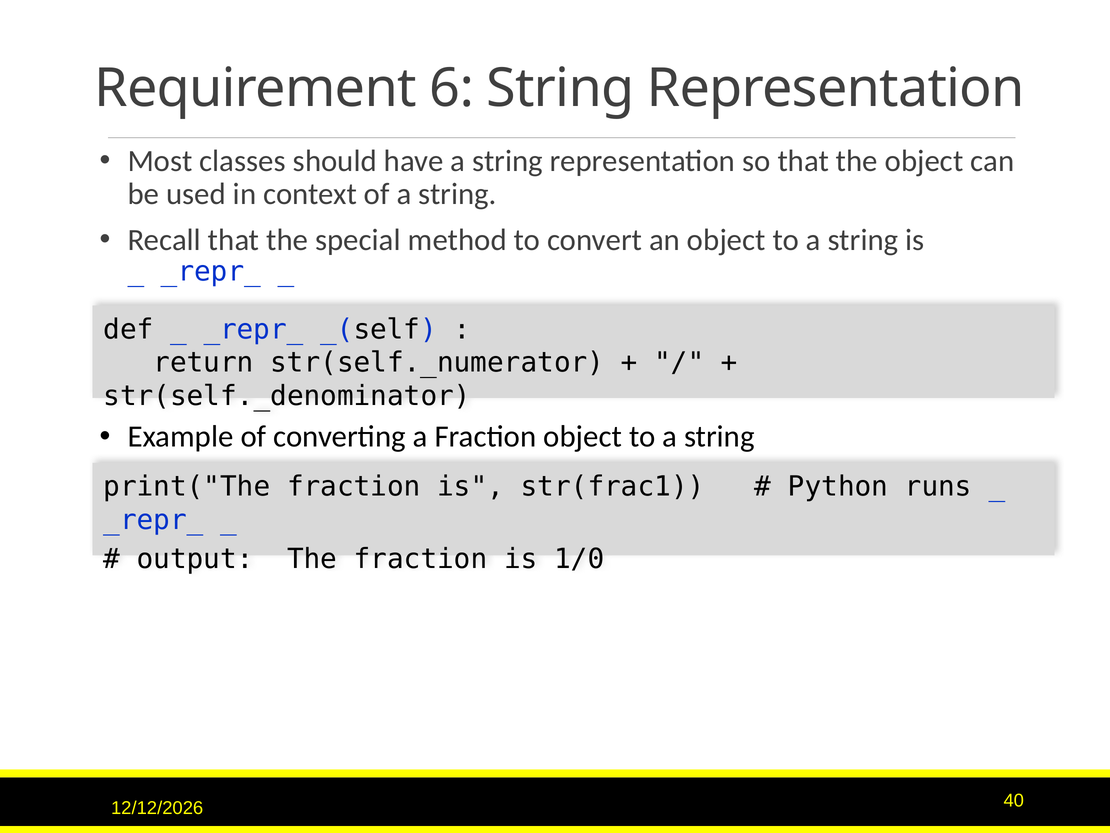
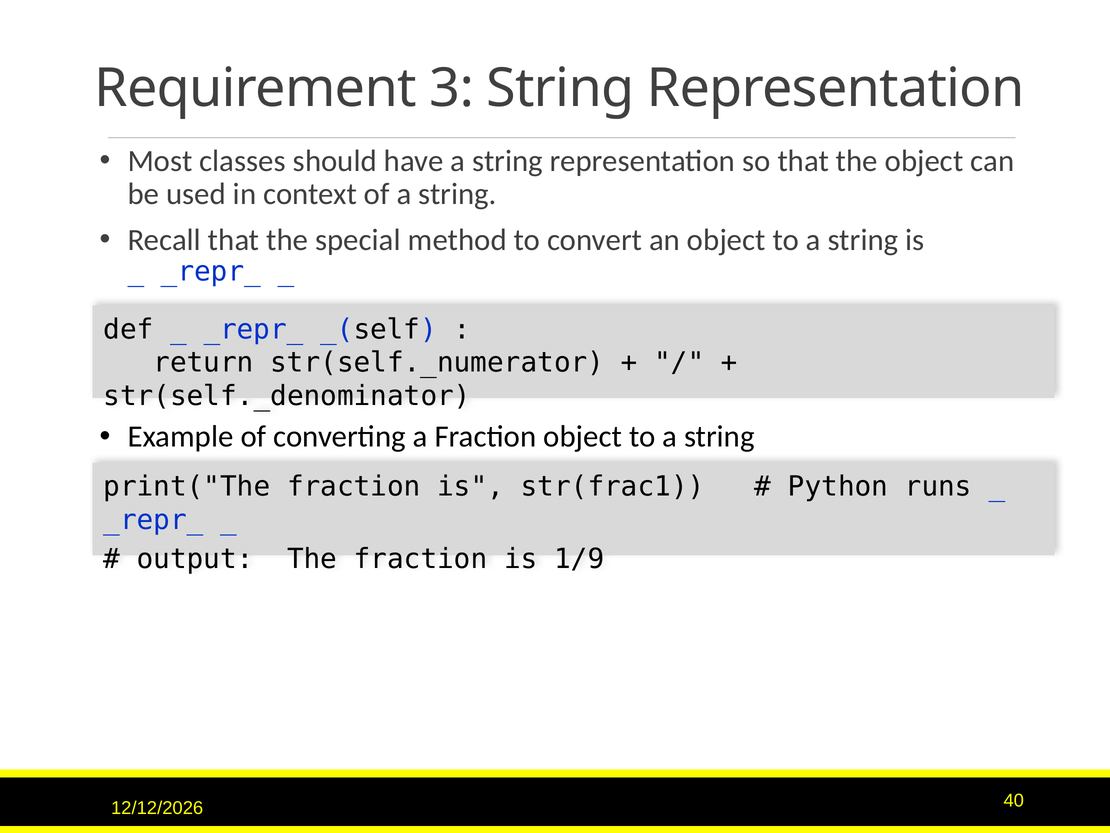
6: 6 -> 3 (452, 88)
1/0: 1/0 -> 1/9 (579, 559)
